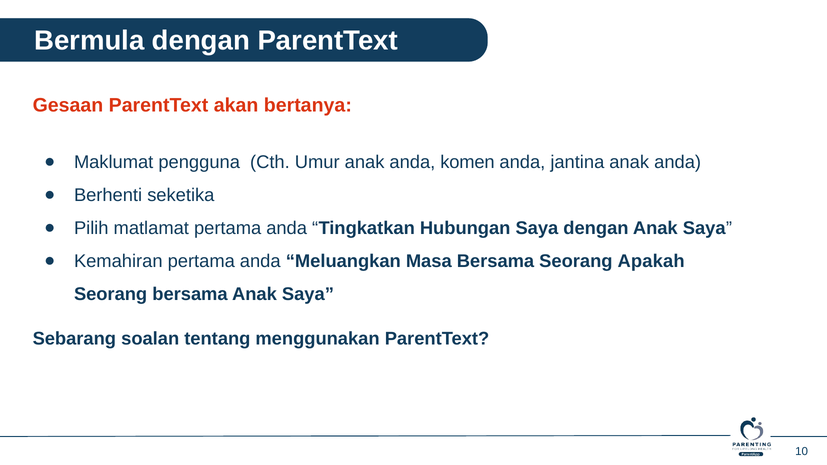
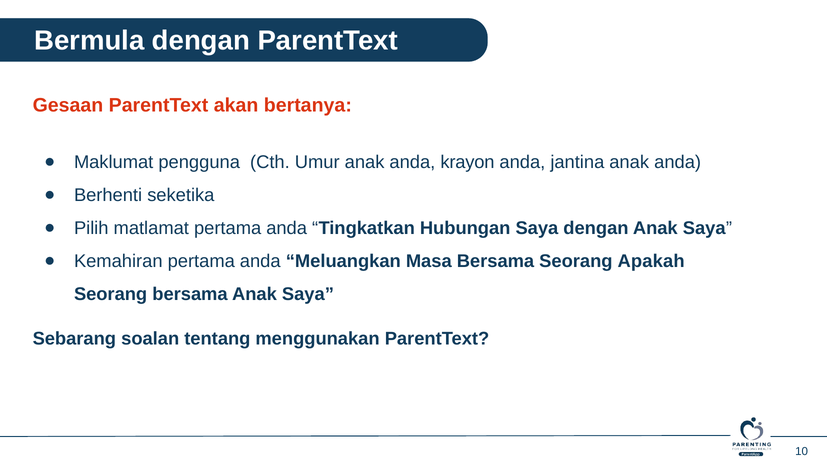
komen: komen -> krayon (467, 162)
